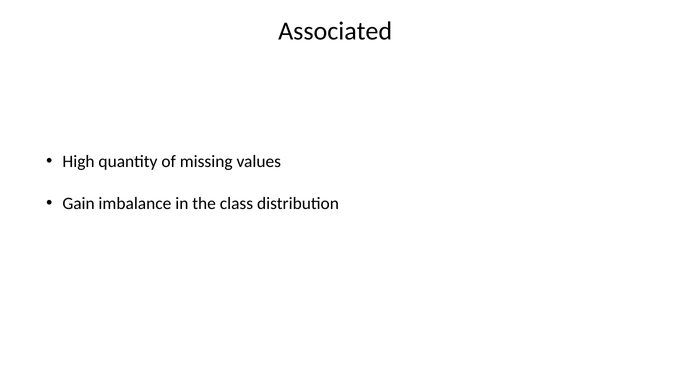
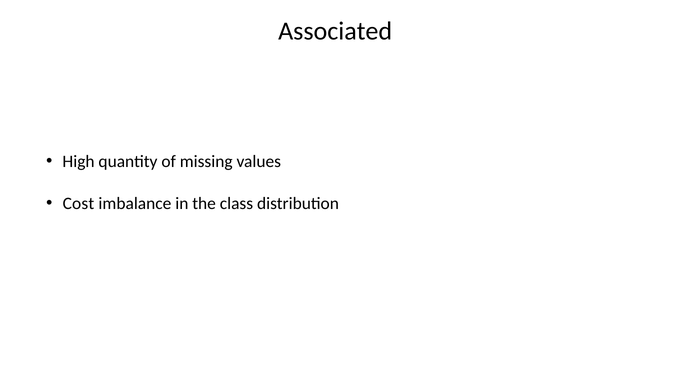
Gain: Gain -> Cost (78, 204)
